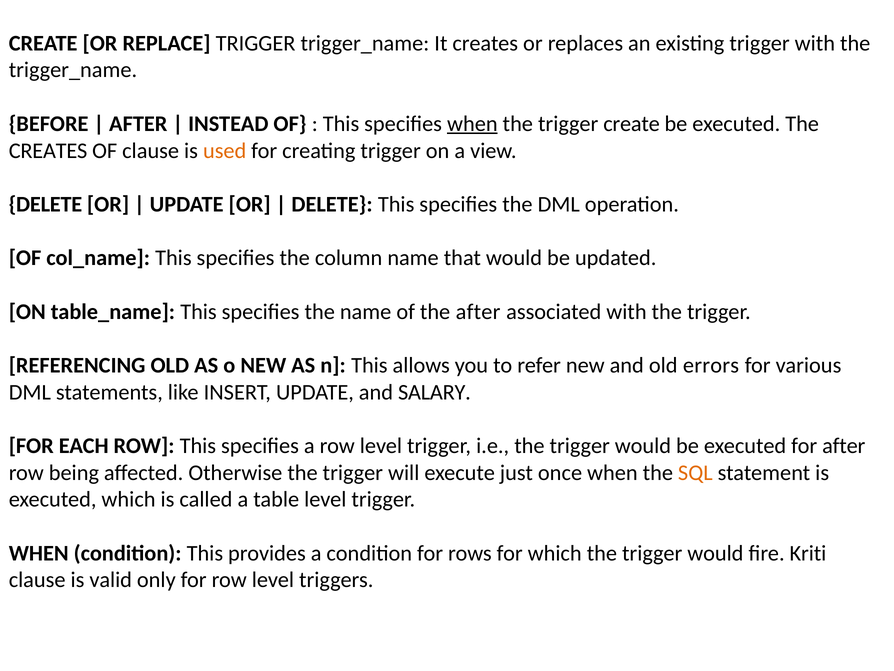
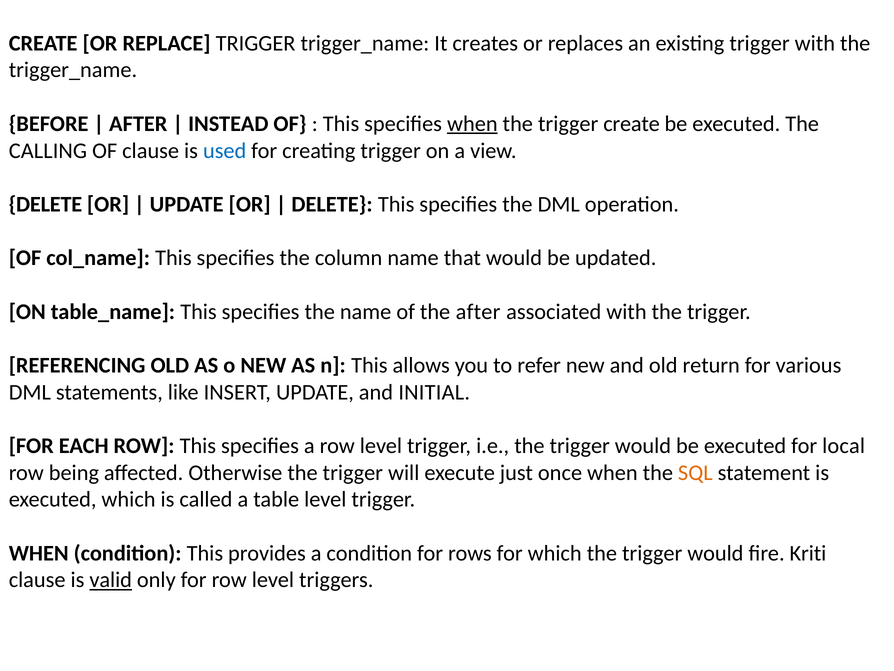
CREATES: CREATES -> CALLING (48, 151)
used colour: orange -> blue (225, 151)
errors: errors -> return (711, 365)
SALARY: SALARY -> INITIAL (434, 392)
for after: after -> local (844, 446)
valid underline: none -> present (111, 580)
